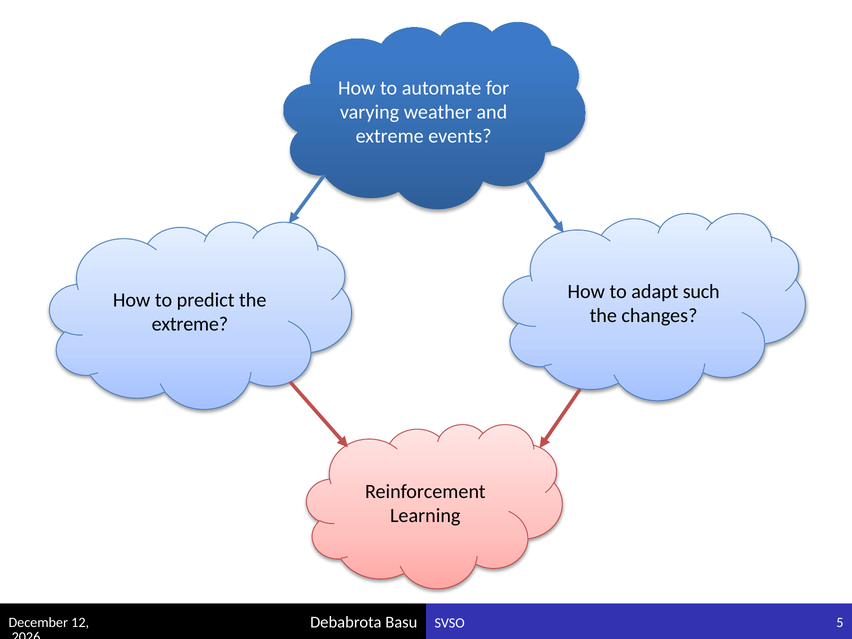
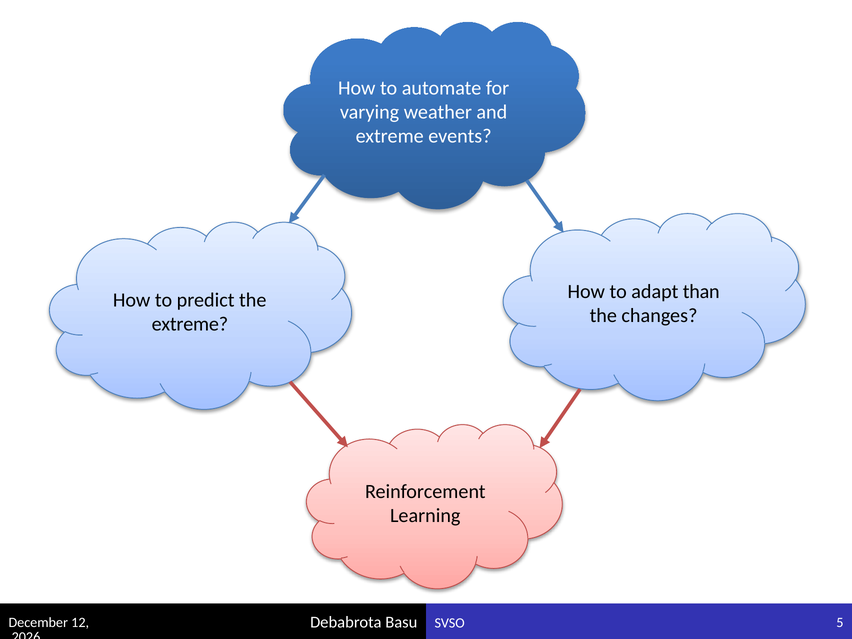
such: such -> than (701, 291)
